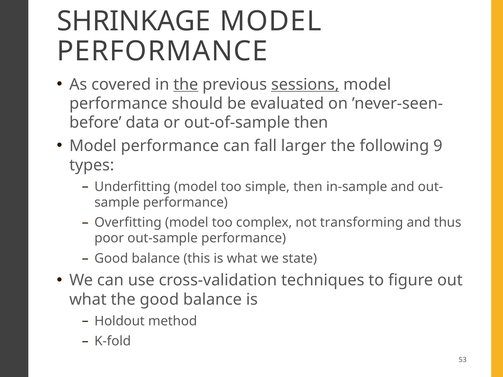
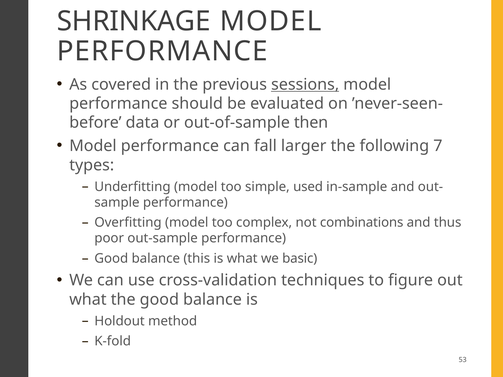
the underline: present -> none (186, 84)
9: 9 -> 7 (438, 146)
simple then: then -> used (308, 187)
transforming: transforming -> combinations (362, 223)
state: state -> basic (300, 259)
